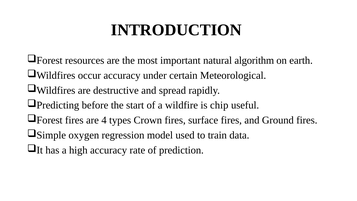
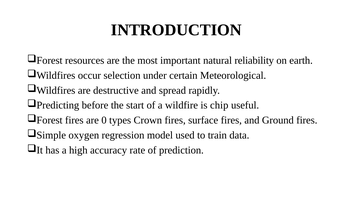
algorithm: algorithm -> reliability (254, 60)
occur accuracy: accuracy -> selection (122, 75)
4: 4 -> 0 (104, 120)
